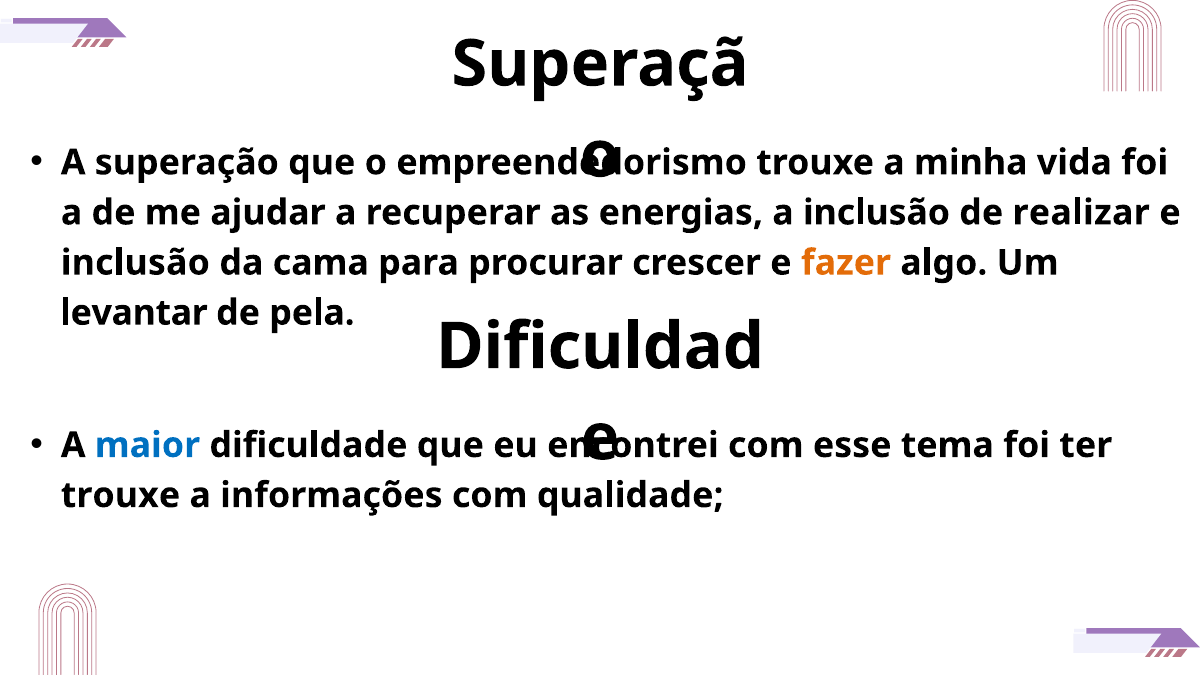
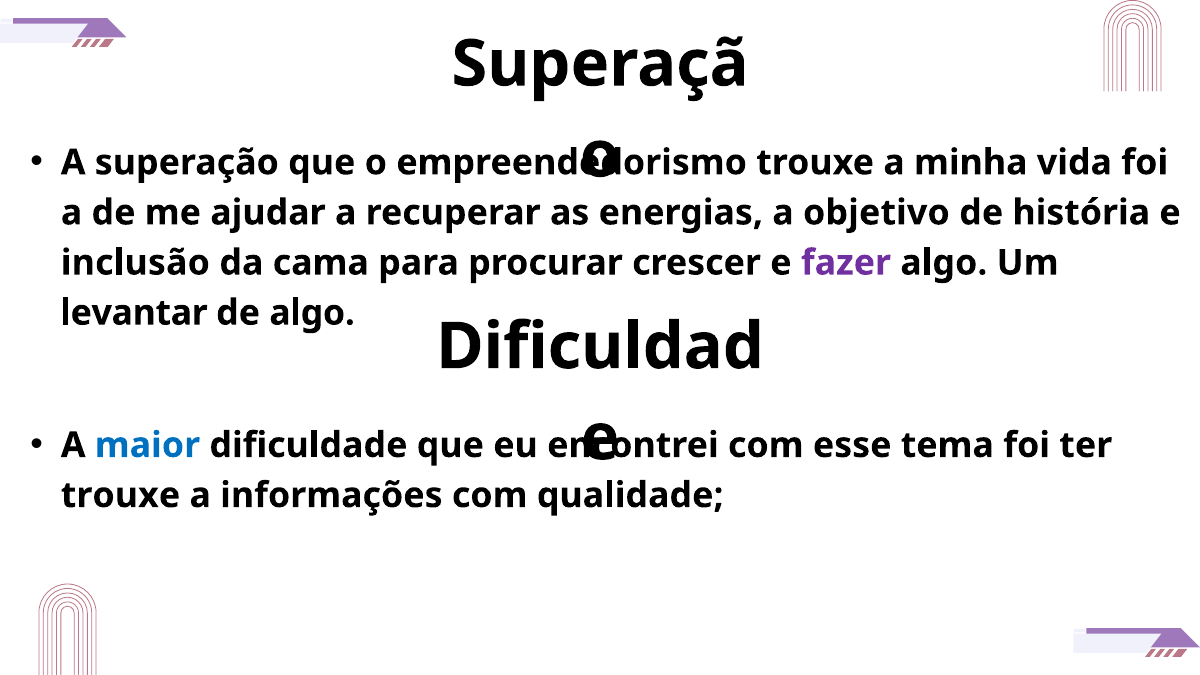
a inclusão: inclusão -> objetivo (876, 213)
realizar: realizar -> história (1081, 213)
fazer colour: orange -> purple (846, 263)
de pela: pela -> algo (312, 313)
